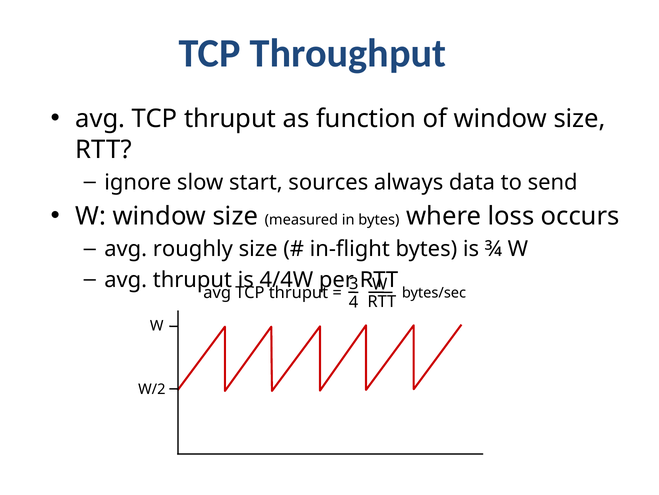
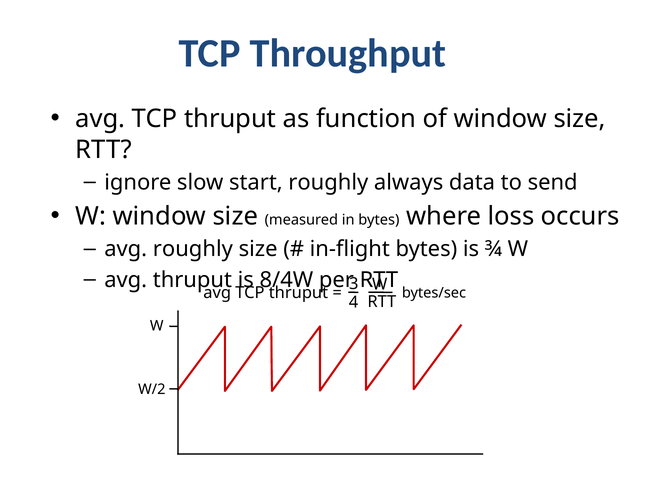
start sources: sources -> roughly (328, 182)
4/4W: 4/4W -> 8/4W (286, 280)
